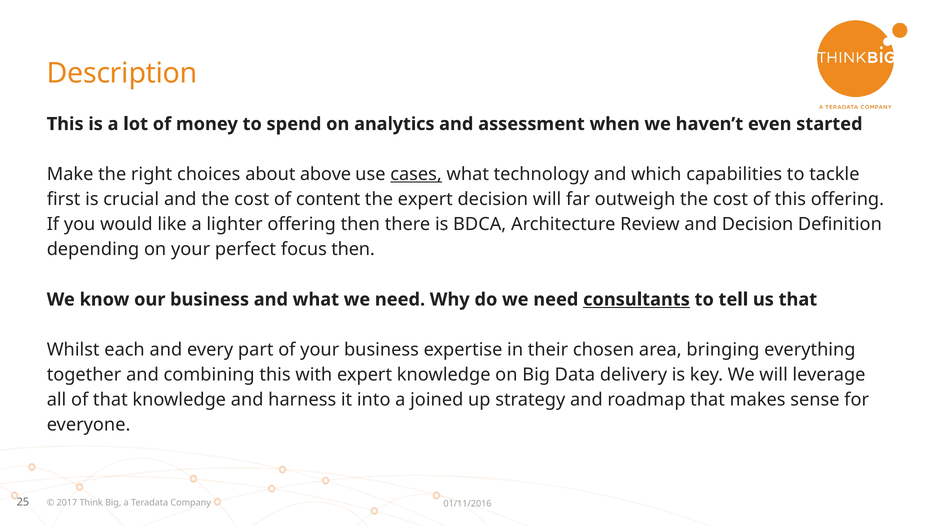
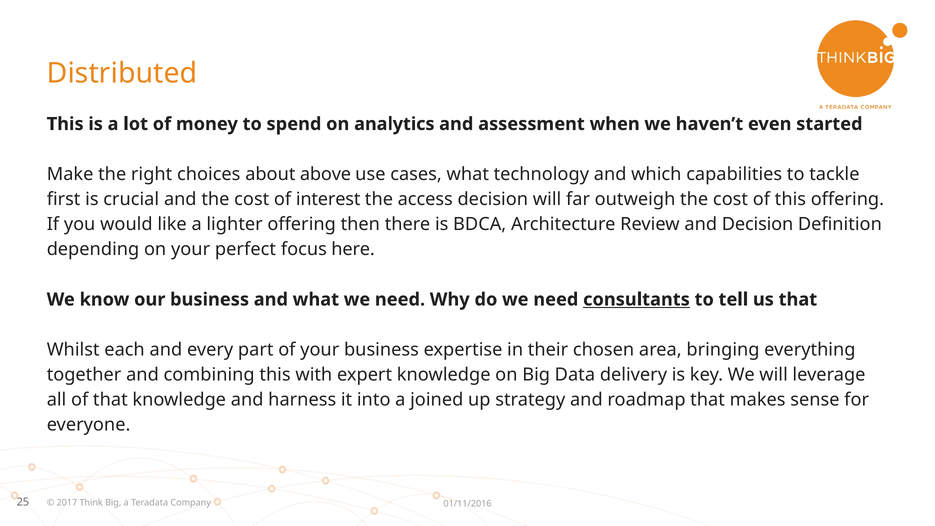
Description: Description -> Distributed (122, 73)
cases underline: present -> none (416, 174)
content: content -> interest (328, 199)
the expert: expert -> access (425, 199)
focus then: then -> here (353, 249)
